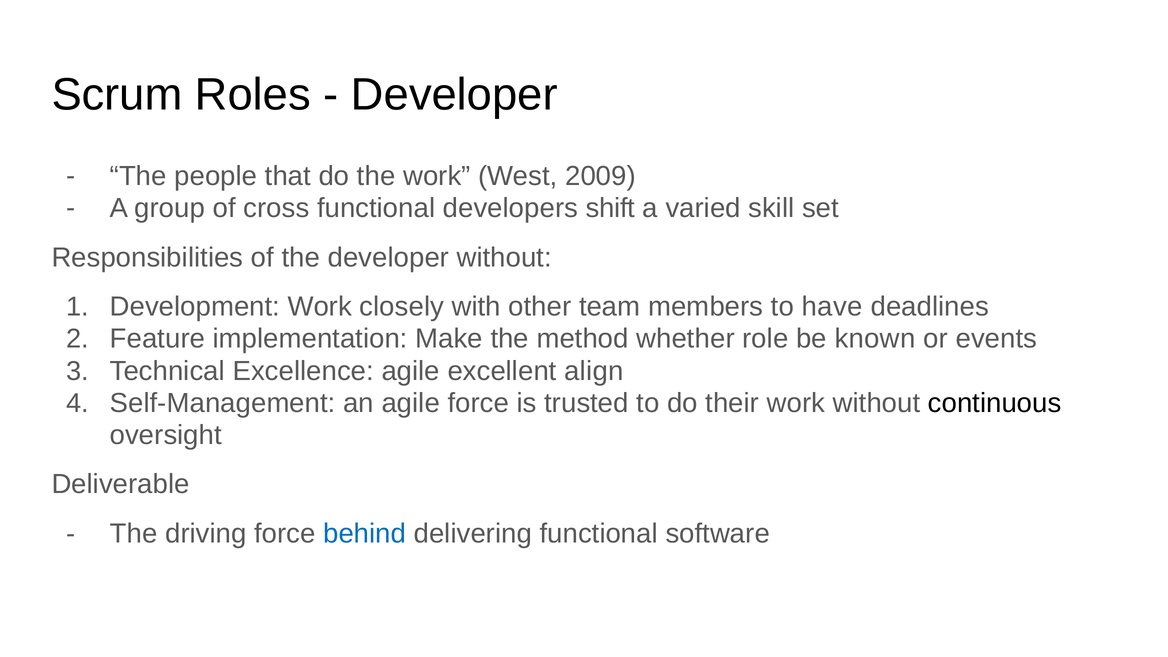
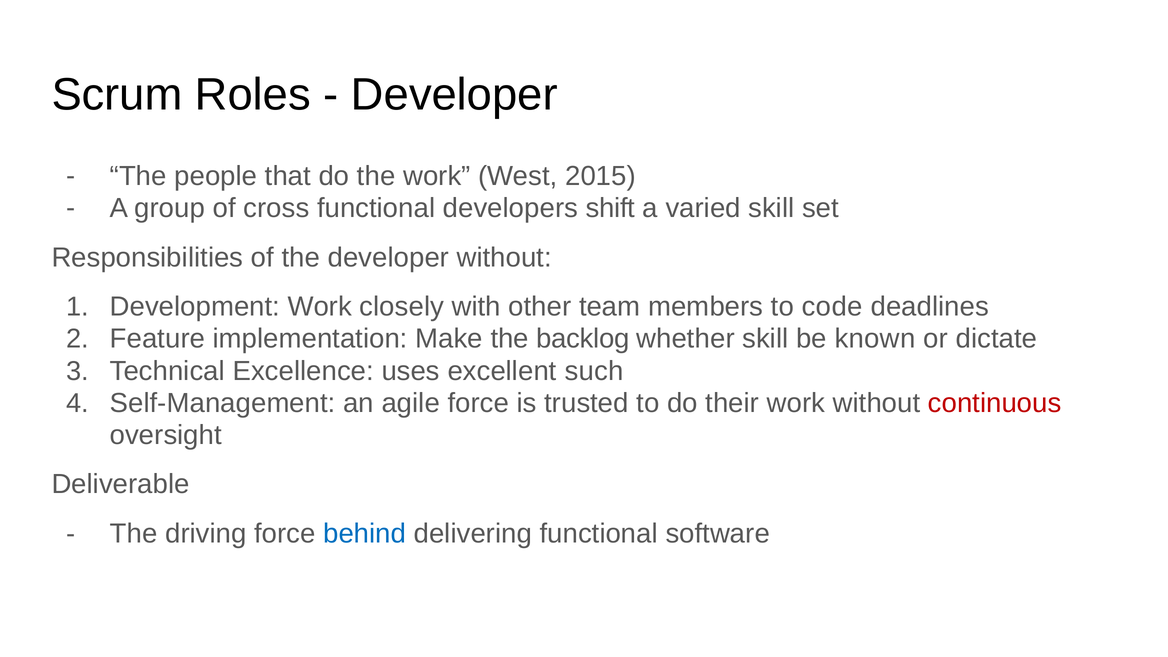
2009: 2009 -> 2015 (601, 176)
have: have -> code (832, 307)
method: method -> backlog (583, 339)
whether role: role -> skill (765, 339)
events: events -> dictate (996, 339)
Excellence agile: agile -> uses (411, 371)
align: align -> such (594, 371)
continuous colour: black -> red (995, 403)
